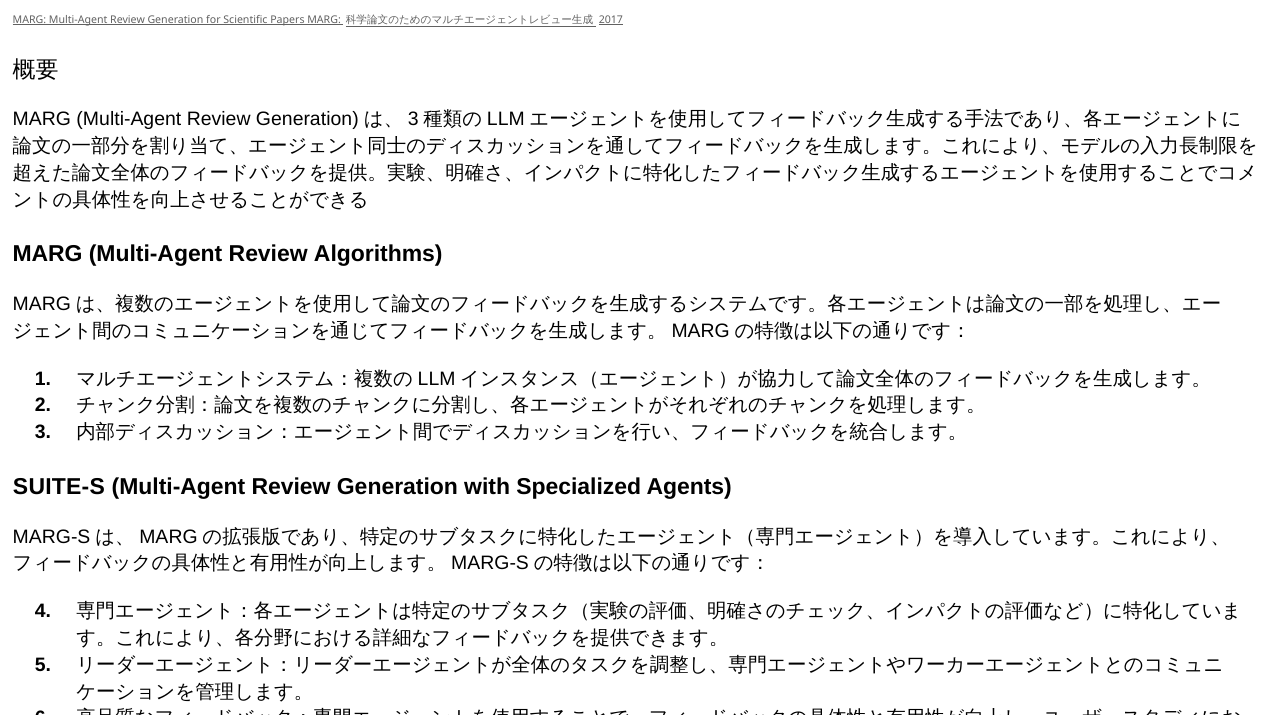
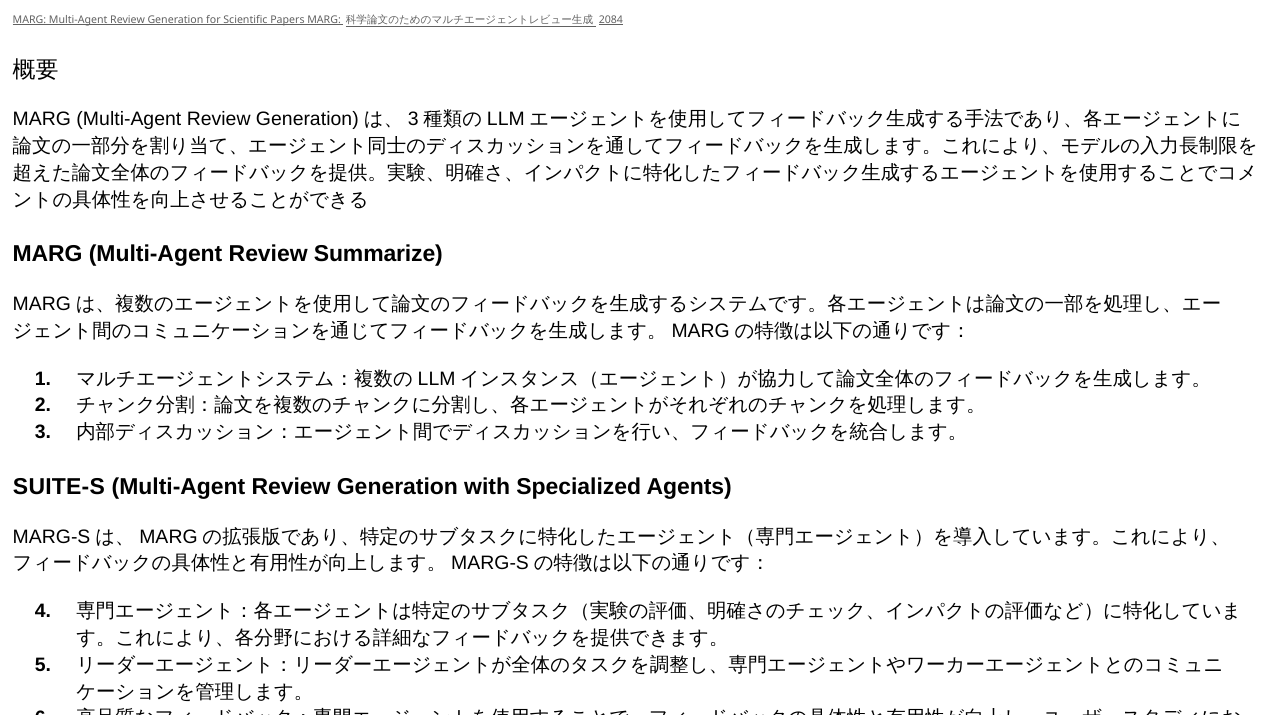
2017: 2017 -> 2084 (611, 20)
Algorithms: Algorithms -> Summarize (378, 254)
